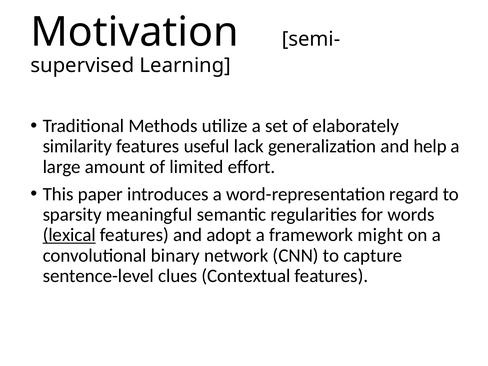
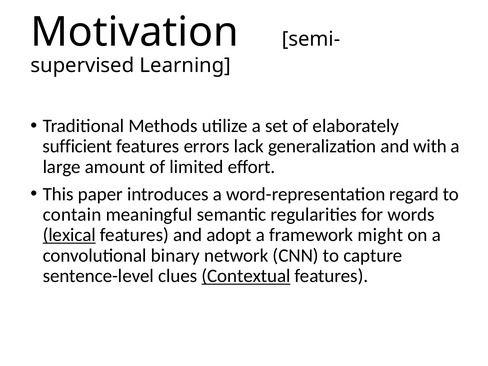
similarity: similarity -> sufficient (77, 146)
useful: useful -> errors (207, 146)
help: help -> with (430, 146)
sparsity: sparsity -> contain (72, 215)
Contextual underline: none -> present (246, 276)
